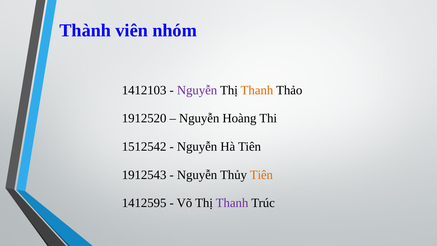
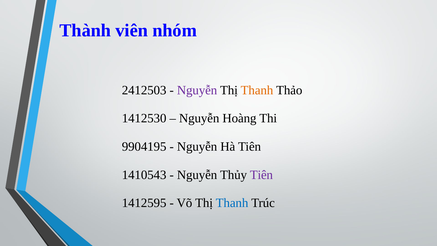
1412103: 1412103 -> 2412503 (144, 90)
1912520: 1912520 -> 1412530 (144, 118)
1512542: 1512542 -> 9904195 (144, 147)
1912543: 1912543 -> 1410543 (144, 175)
Tiên colour: orange -> purple (261, 175)
Thanh colour: purple -> blue (232, 203)
